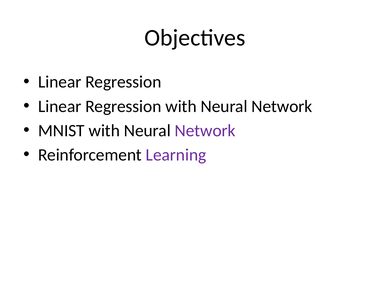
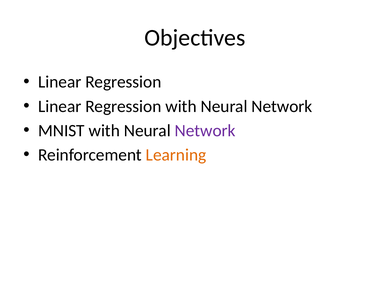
Learning colour: purple -> orange (176, 155)
